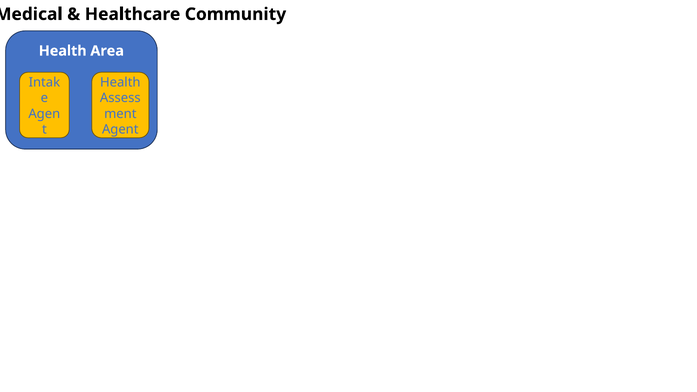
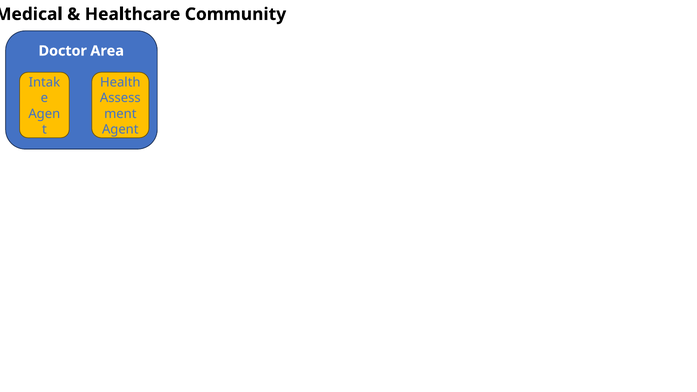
Health: Health -> Doctor (63, 51)
